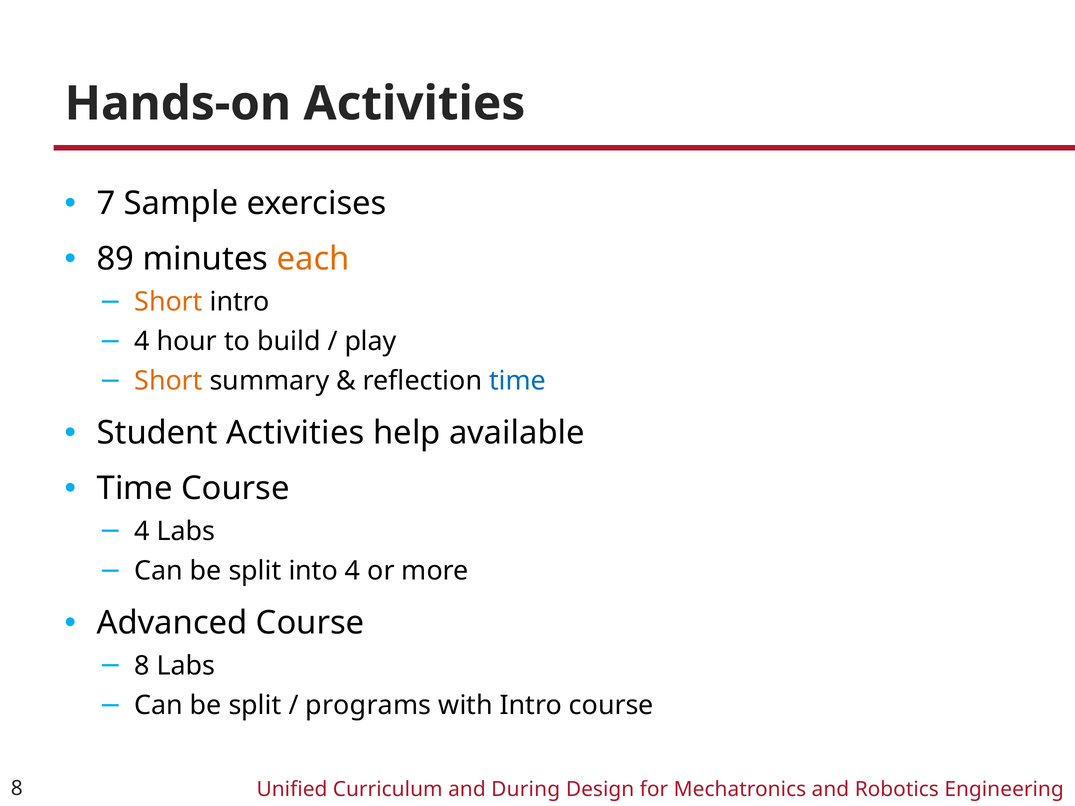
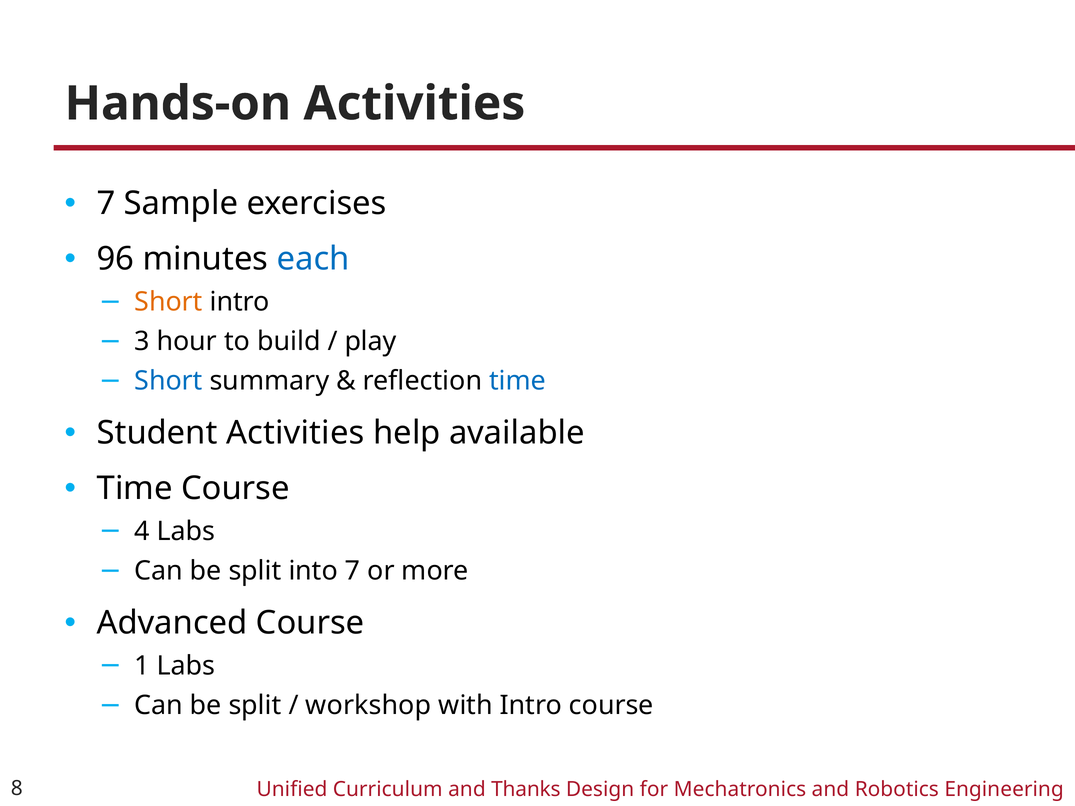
89: 89 -> 96 (115, 259)
each colour: orange -> blue (313, 259)
4: 4 -> 3 (142, 341)
Short colour: orange -> blue (169, 381)
into 4: 4 -> 7 (353, 571)
8: 8 -> 1 (142, 666)
programs: programs -> workshop (368, 705)
During: During -> Thanks (526, 789)
